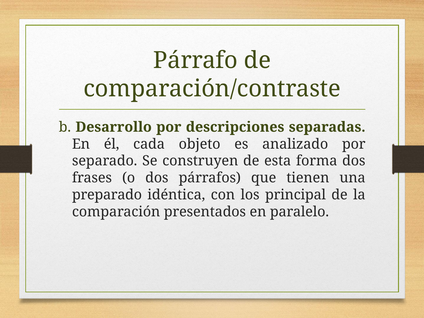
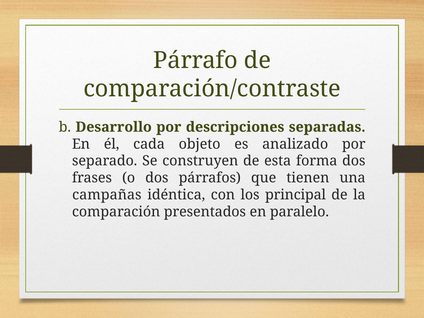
preparado: preparado -> campañas (107, 195)
